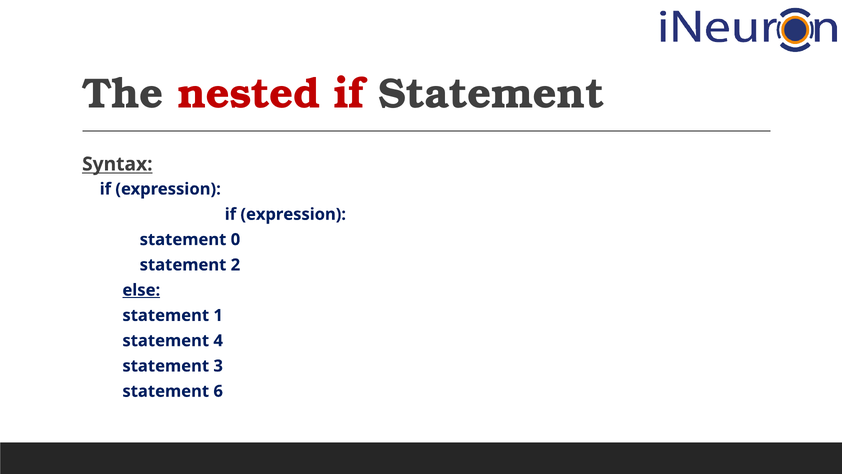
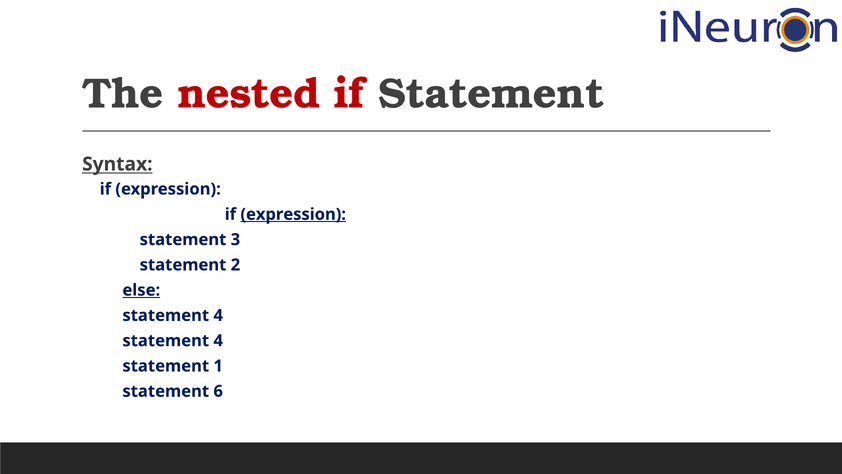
expression underline: none -> present (293, 214)
0: 0 -> 3 (235, 239)
1: 1 -> 4 (218, 315)
3: 3 -> 1 (218, 366)
